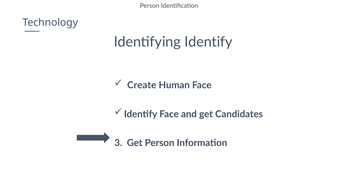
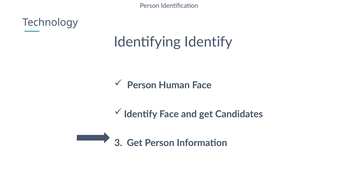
Create: Create -> Person (142, 86)
